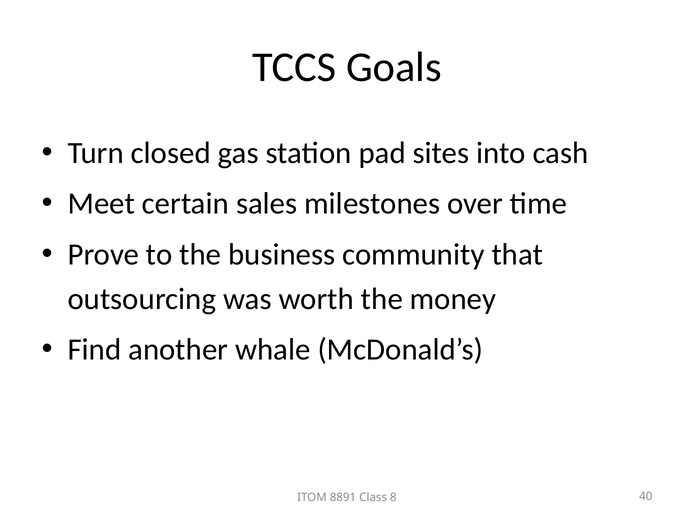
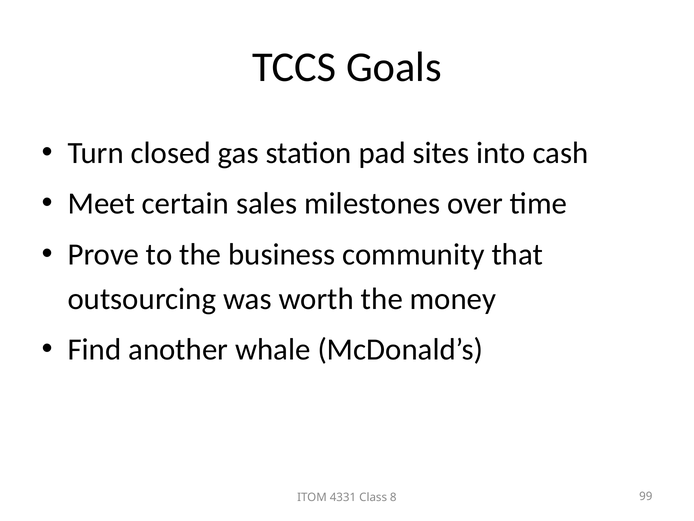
8891: 8891 -> 4331 (343, 497)
40: 40 -> 99 (646, 496)
